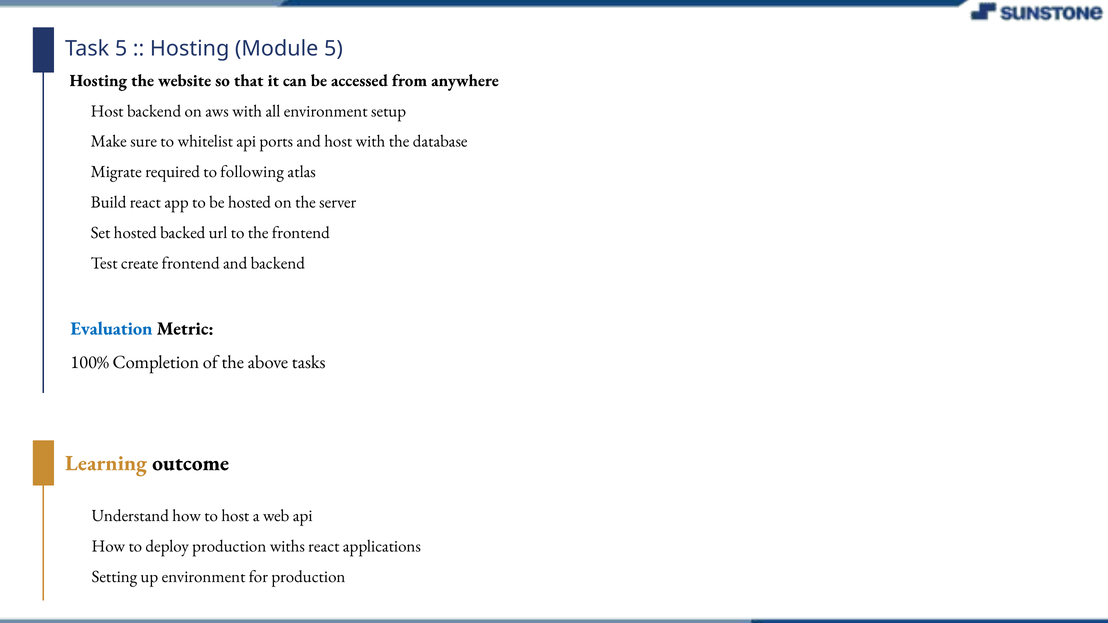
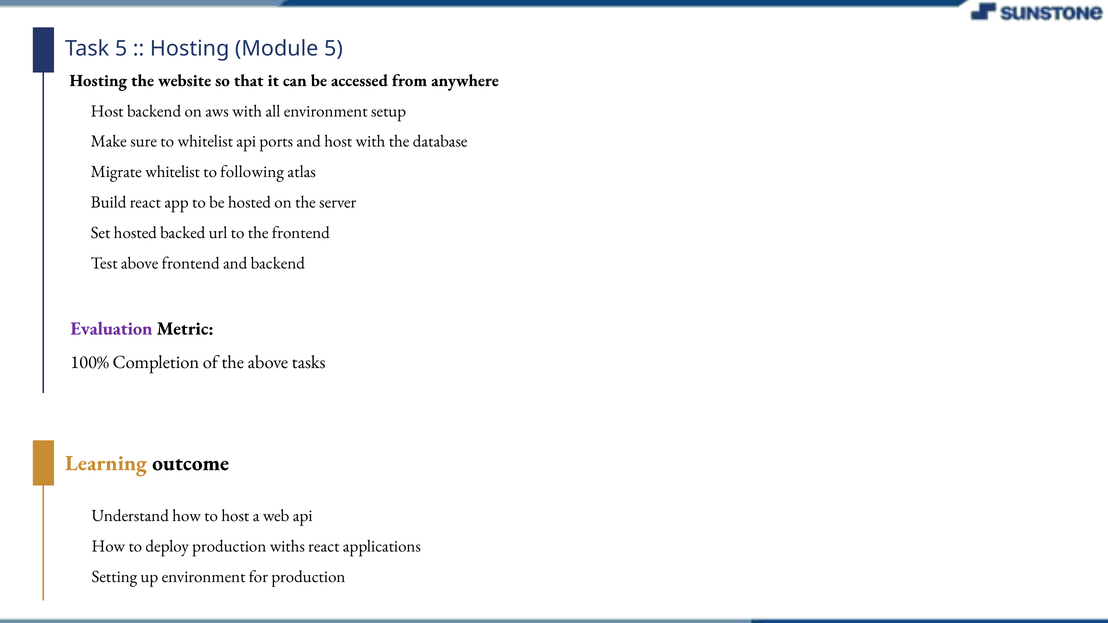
Migrate required: required -> whitelist (173, 172)
Test create: create -> above (140, 263)
Evaluation colour: blue -> purple (111, 329)
